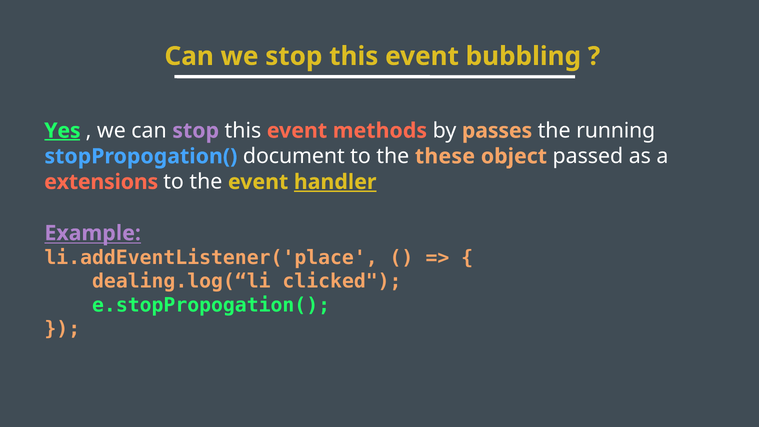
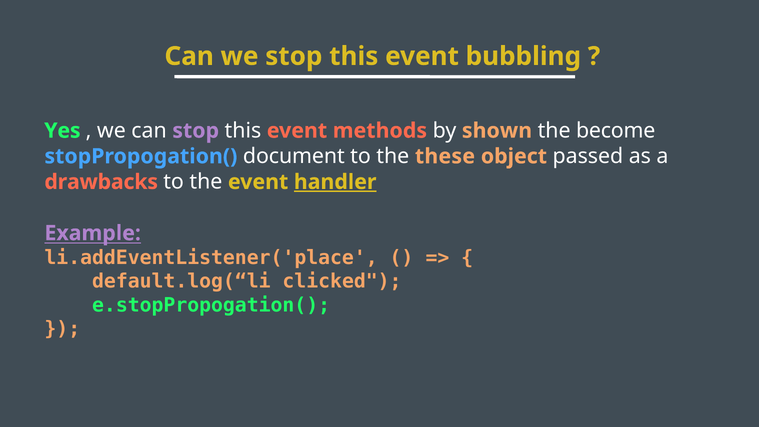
Yes underline: present -> none (62, 131)
passes: passes -> shown (497, 131)
running: running -> become (616, 131)
extensions: extensions -> drawbacks (101, 182)
dealing.log(“li: dealing.log(“li -> default.log(“li (181, 281)
